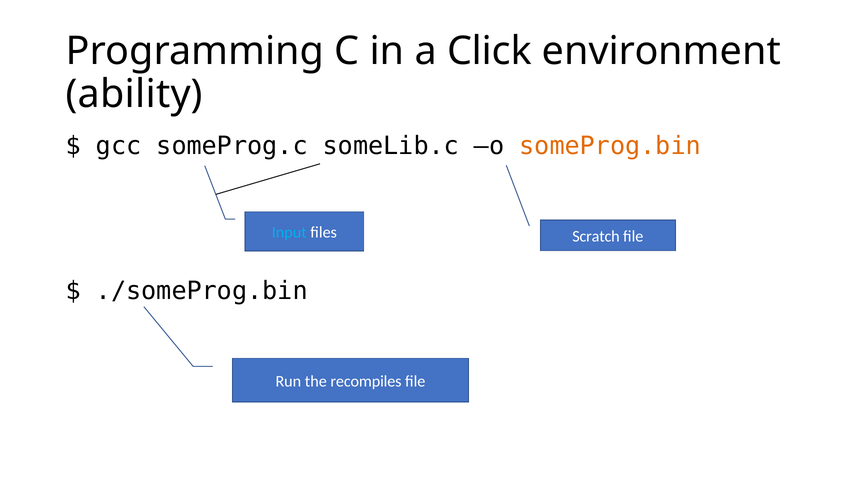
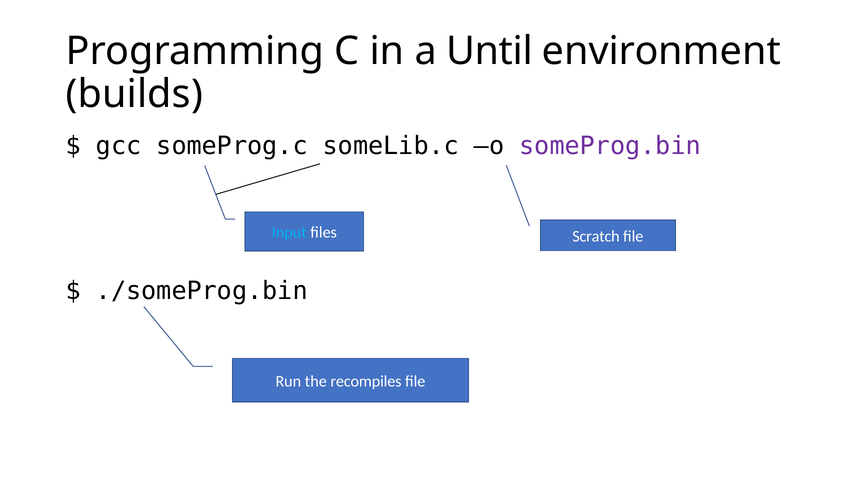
Click: Click -> Until (490, 51)
ability: ability -> builds (134, 94)
someProg.bin colour: orange -> purple (610, 146)
